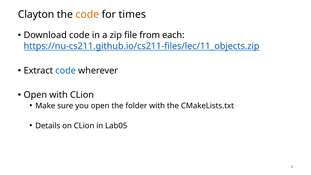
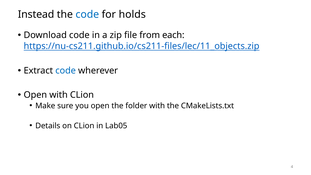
Clayton: Clayton -> Instead (36, 15)
code colour: orange -> blue (87, 15)
times: times -> holds (132, 15)
